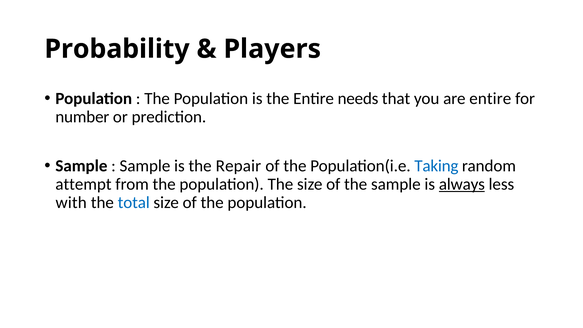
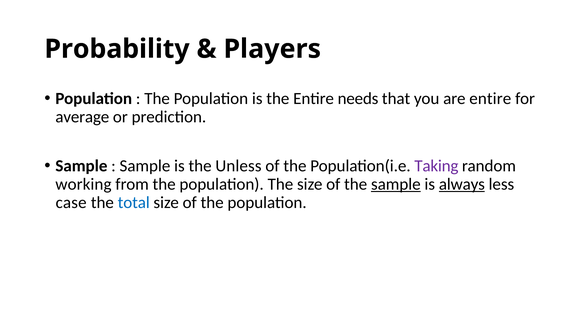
number: number -> average (82, 117)
Repair: Repair -> Unless (238, 166)
Taking colour: blue -> purple (436, 166)
attempt: attempt -> working (83, 184)
sample underline: none -> present (396, 184)
with: with -> case (71, 203)
